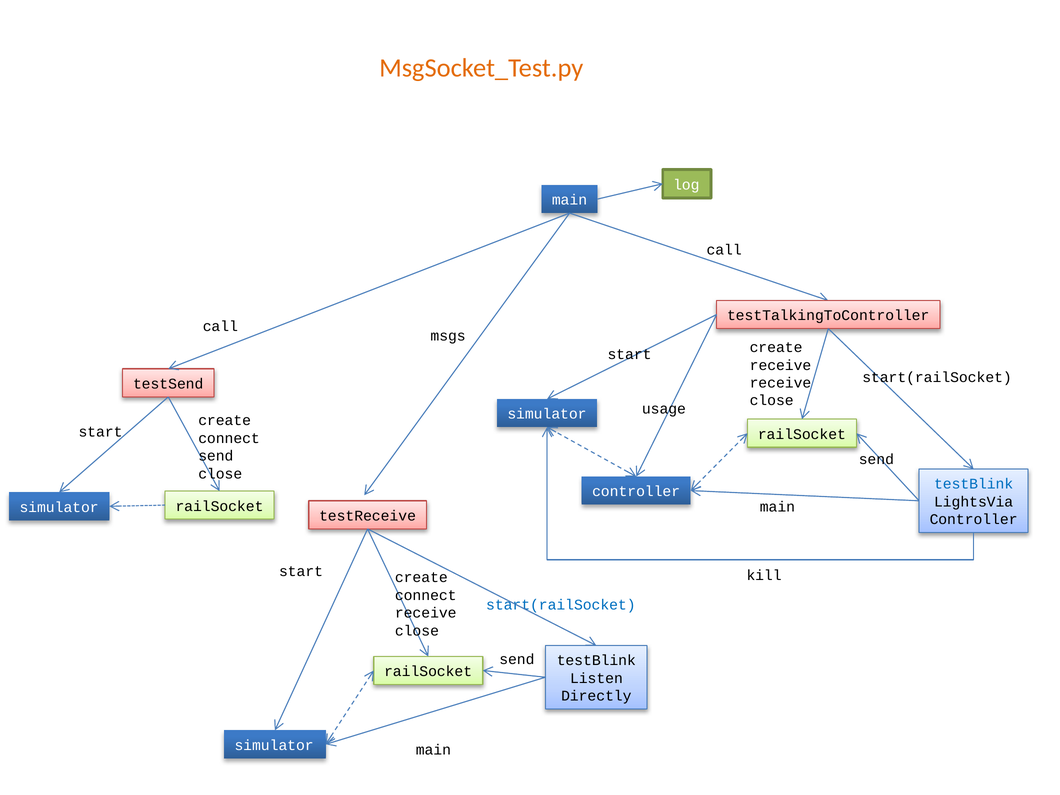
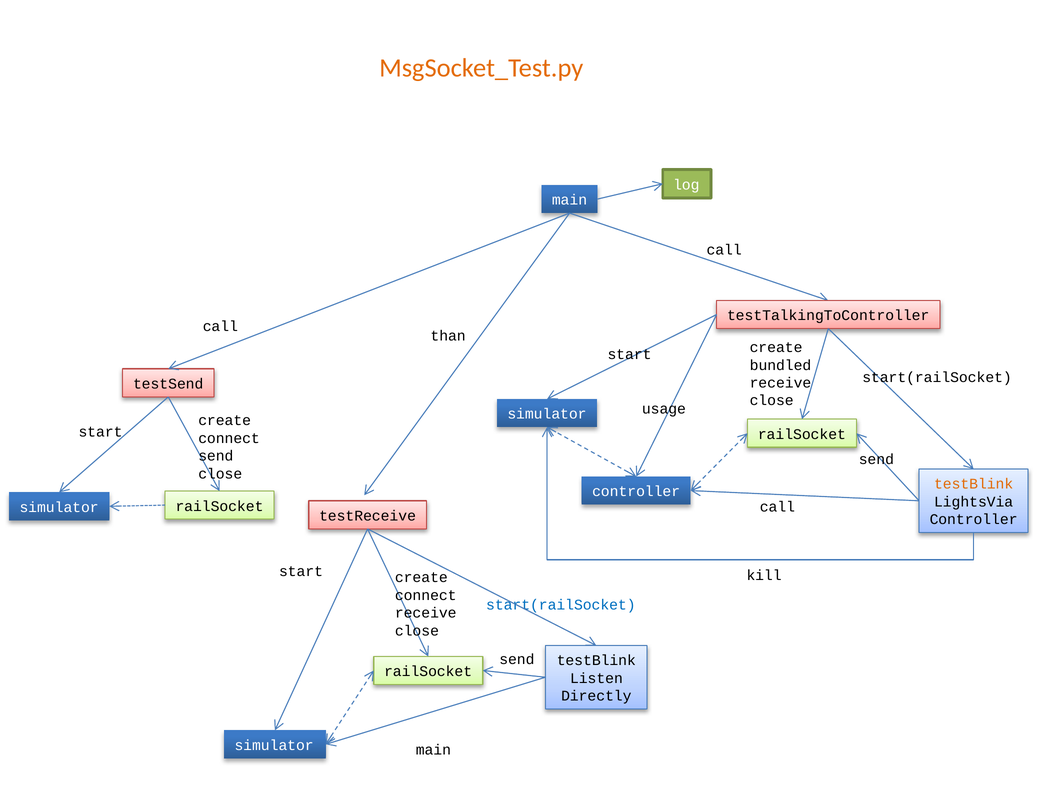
msgs: msgs -> than (448, 336)
receive: receive -> bundled (780, 365)
testBlink colour: blue -> orange (974, 484)
main: main -> call (777, 507)
